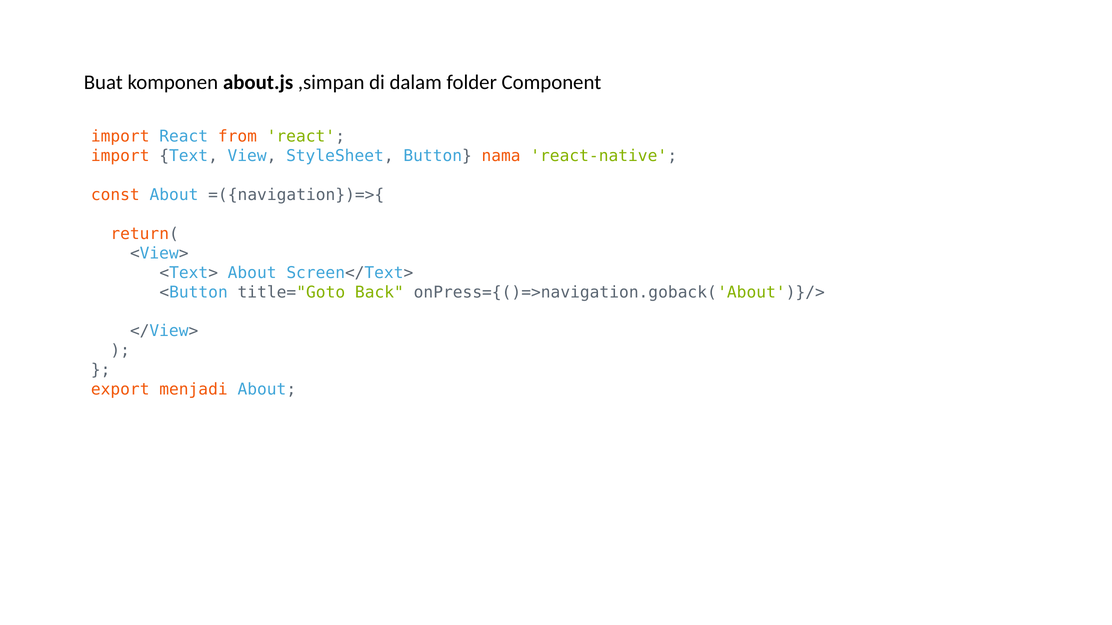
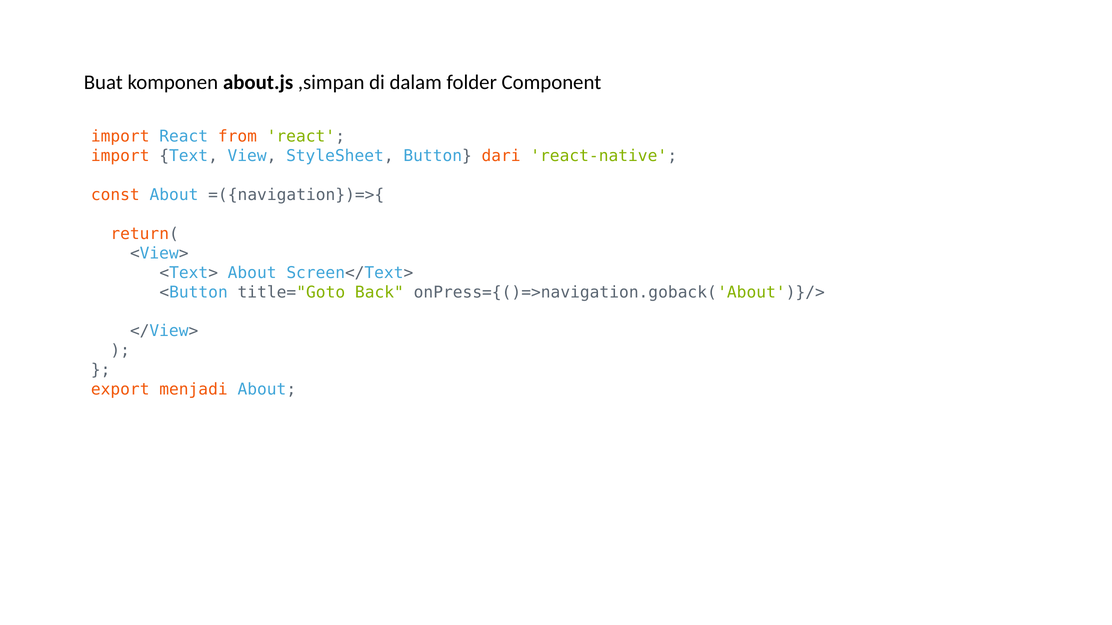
nama: nama -> dari (501, 156)
